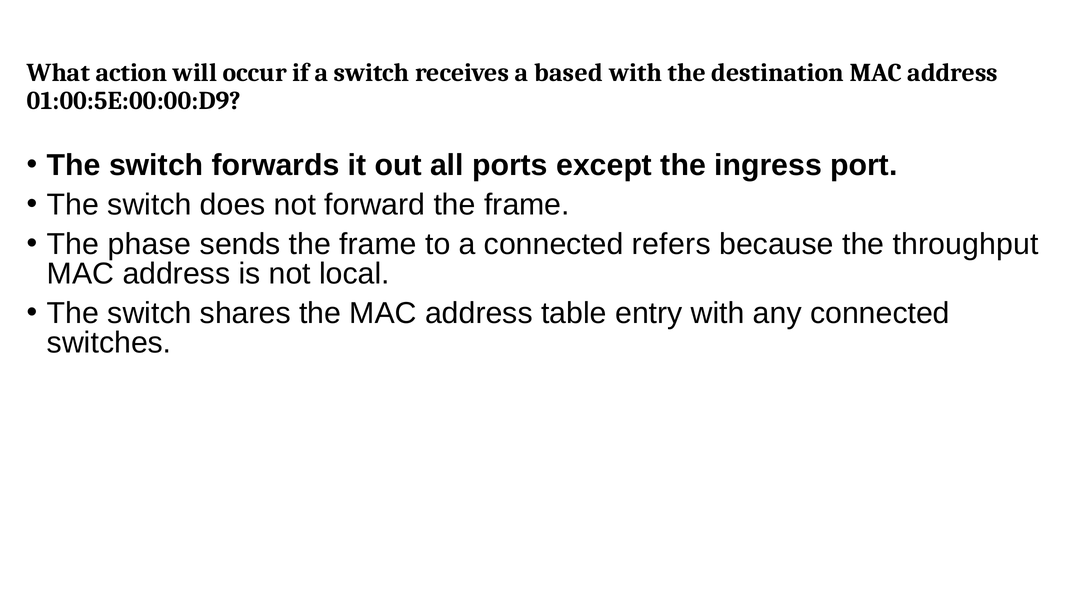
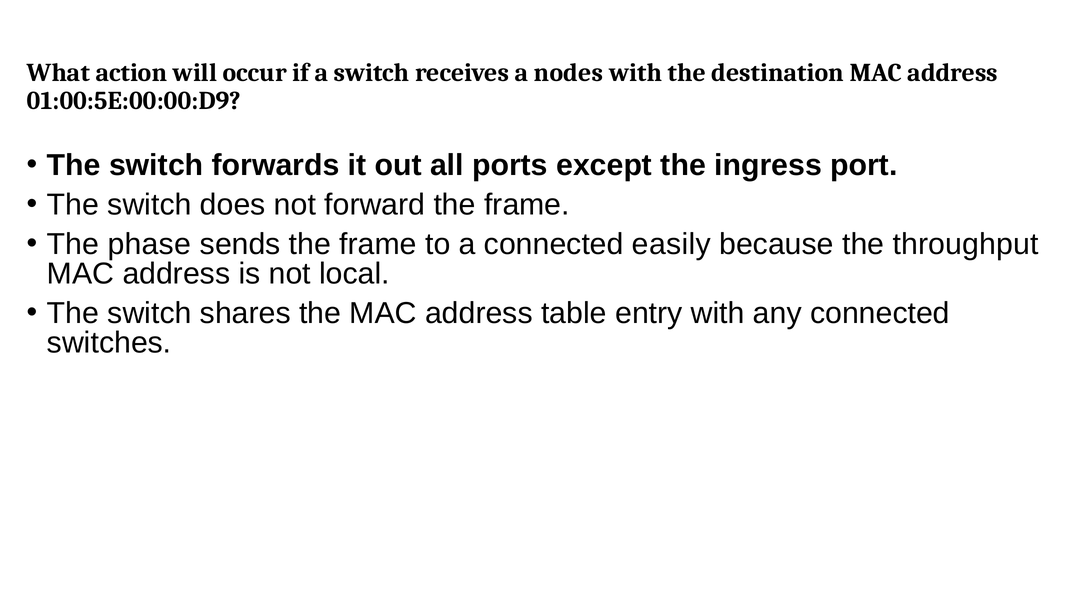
based: based -> nodes (568, 73)
refers: refers -> easily (671, 245)
